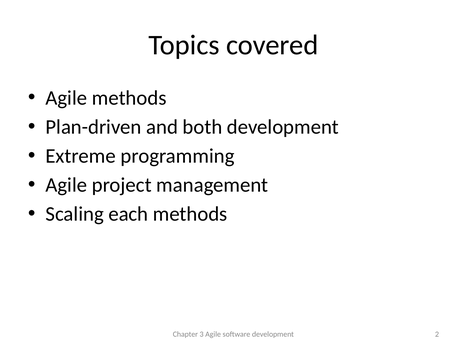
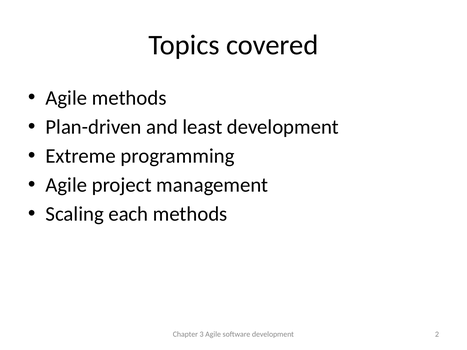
both: both -> least (202, 127)
